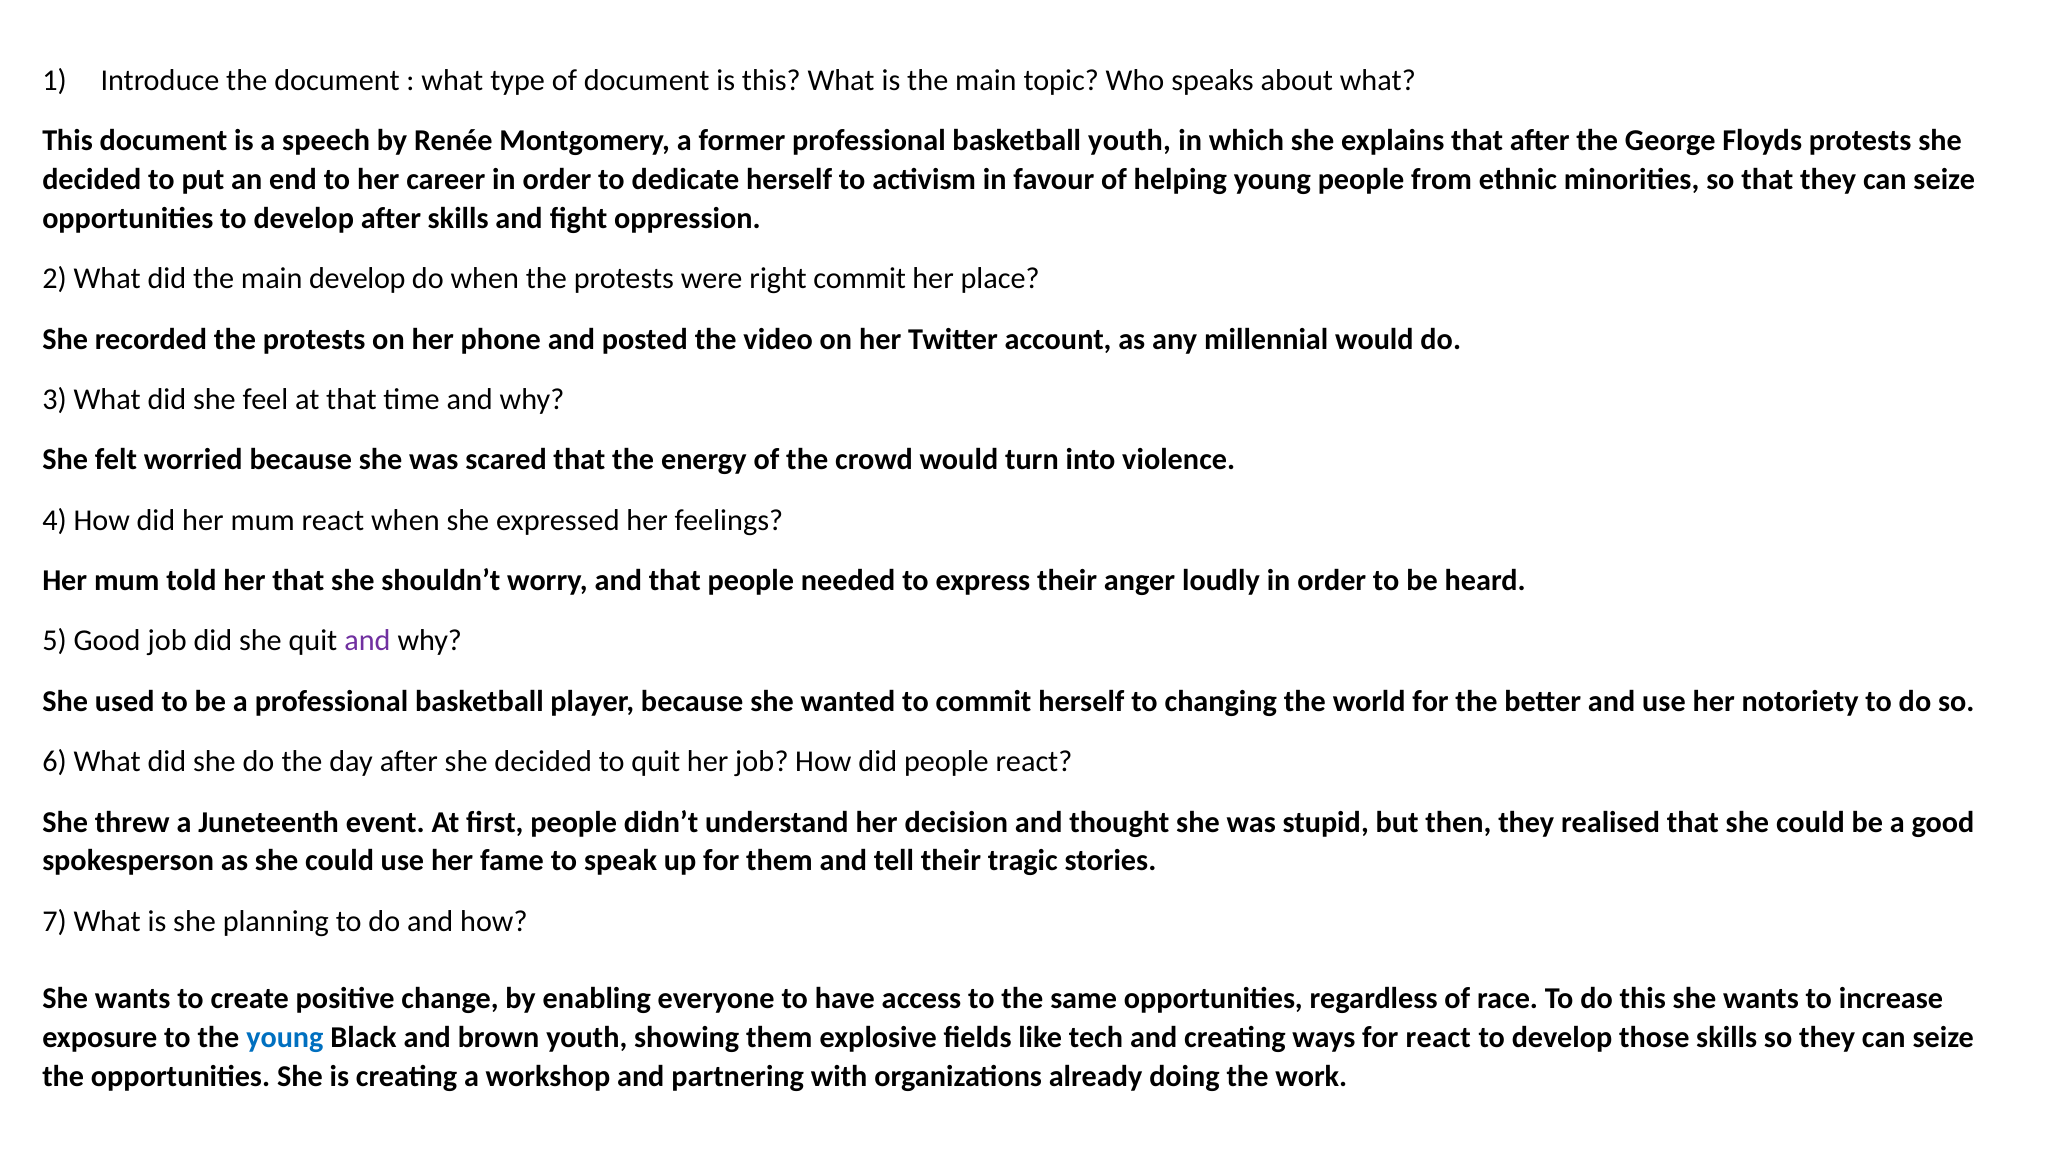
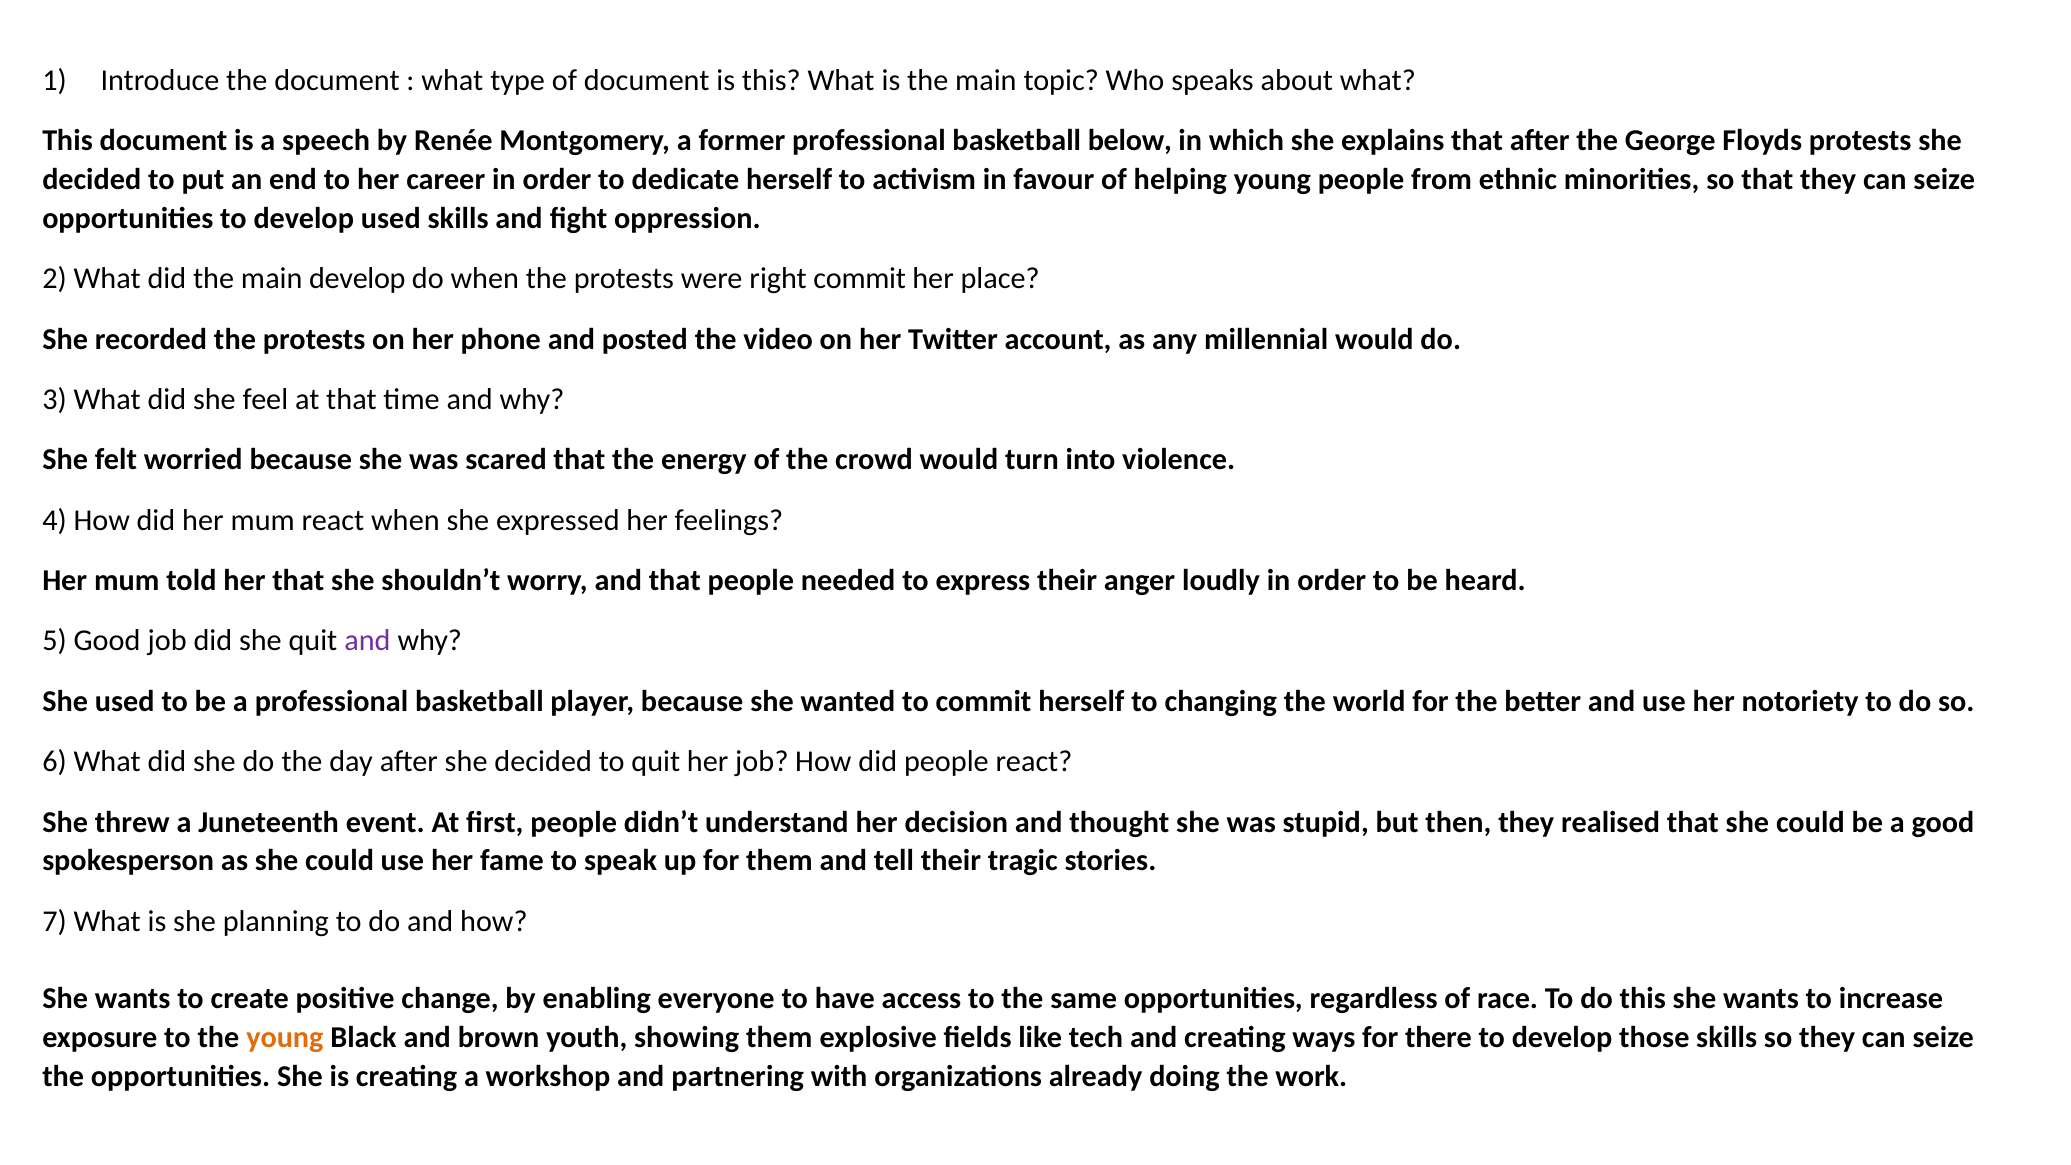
basketball youth: youth -> below (1130, 141)
develop after: after -> used (391, 218)
young colour: blue -> orange (285, 1038)
for react: react -> there (1438, 1038)
